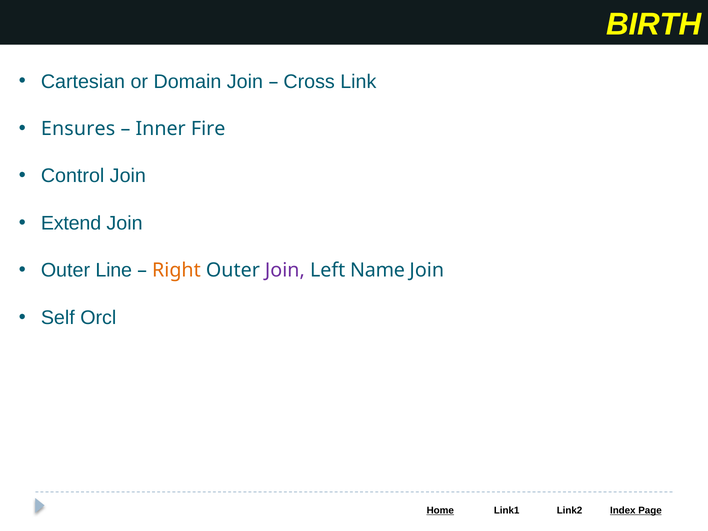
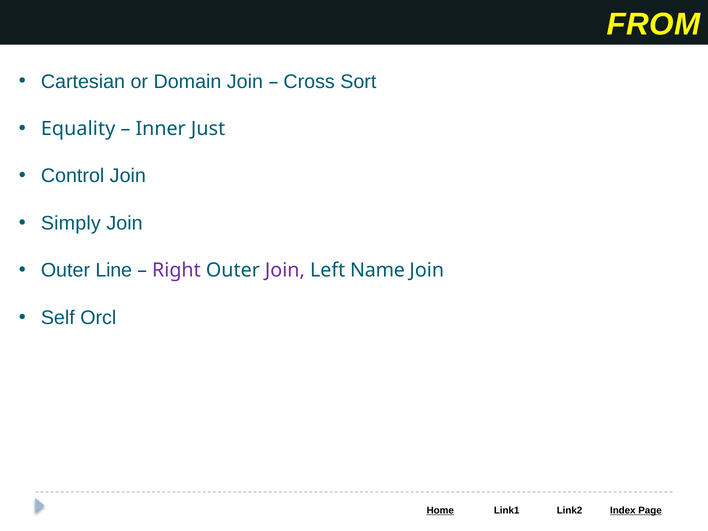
BIRTH: BIRTH -> FROM (654, 25)
Link: Link -> Sort (358, 82)
Ensures: Ensures -> Equality (78, 129)
Fire: Fire -> Just (208, 129)
Extend: Extend -> Simply (71, 223)
Right colour: orange -> purple (176, 270)
